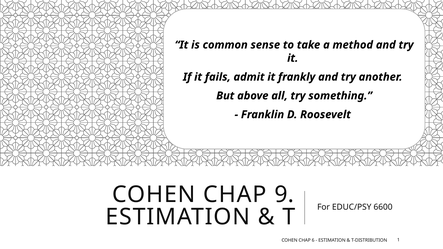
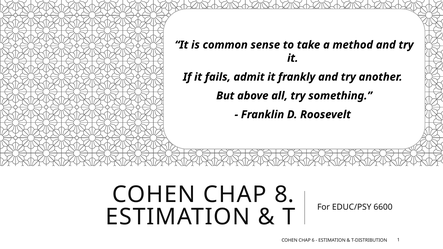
9: 9 -> 8 (284, 195)
